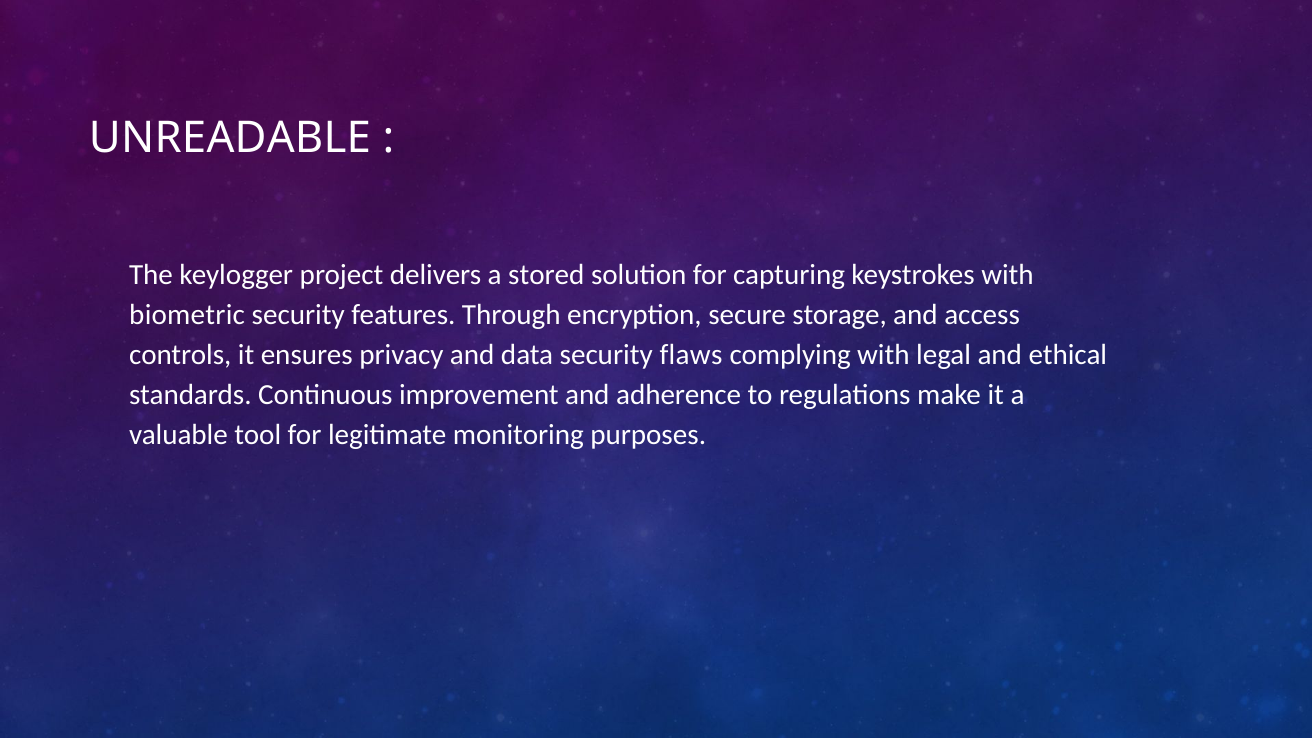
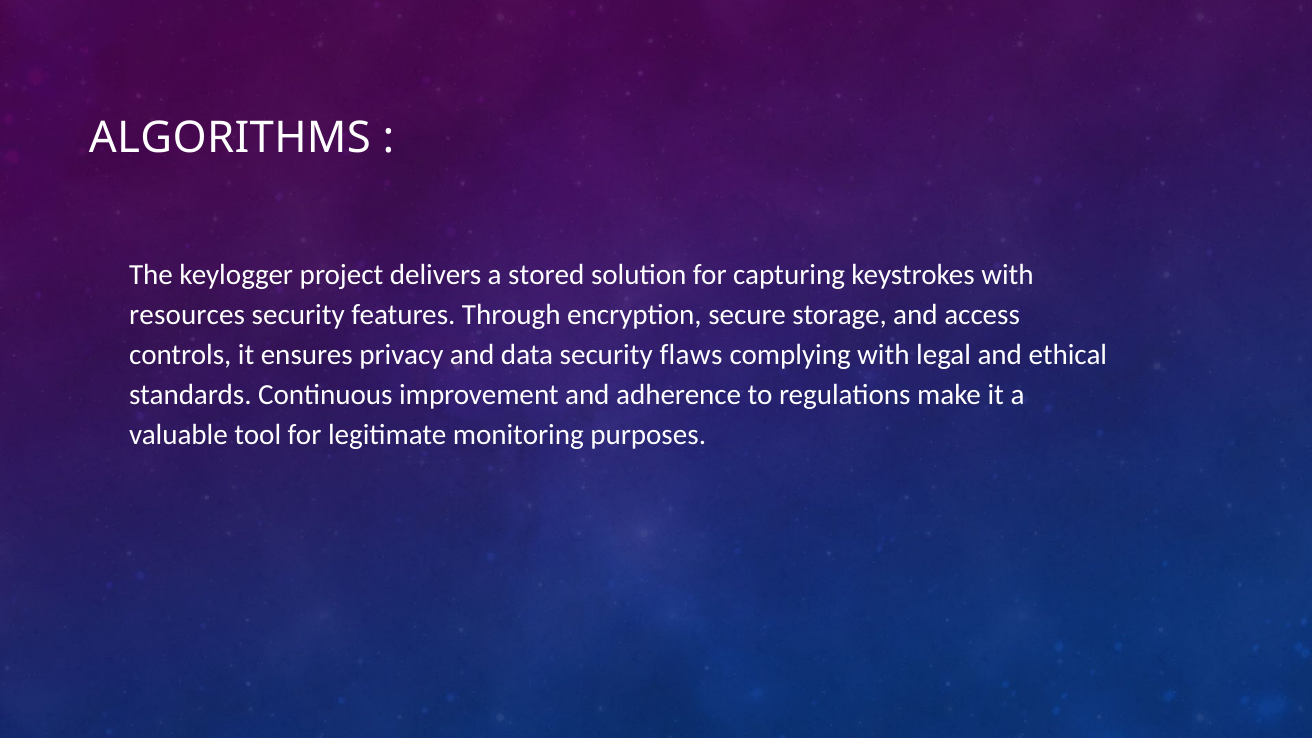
UNREADABLE: UNREADABLE -> ALGORITHMS (230, 138)
biometric: biometric -> resources (187, 315)
